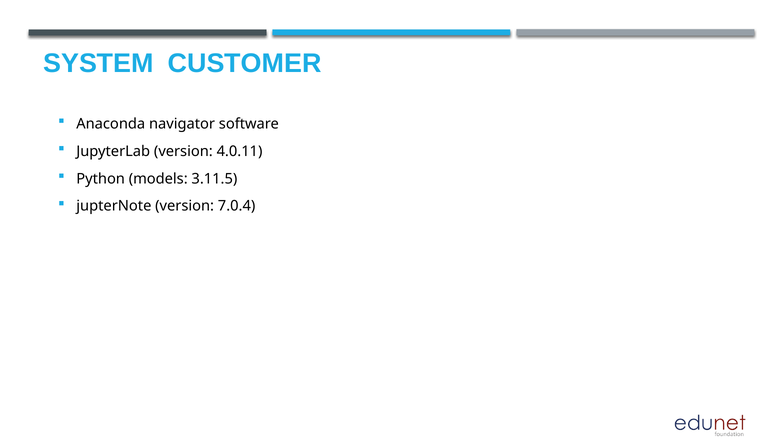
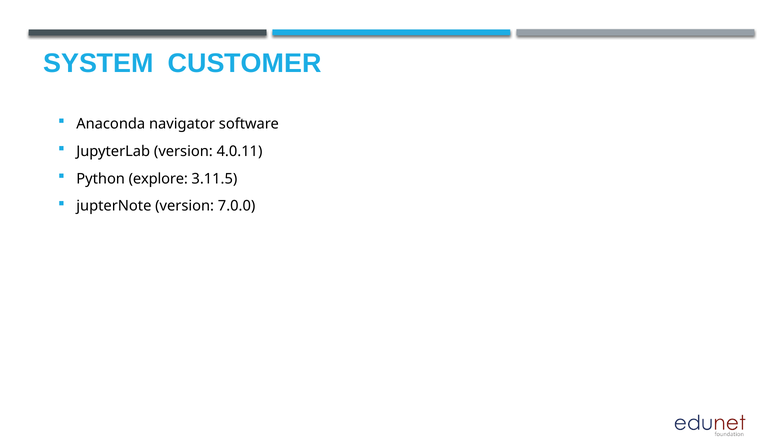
models: models -> explore (158, 178)
7.0.4: 7.0.4 -> 7.0.0 (237, 206)
